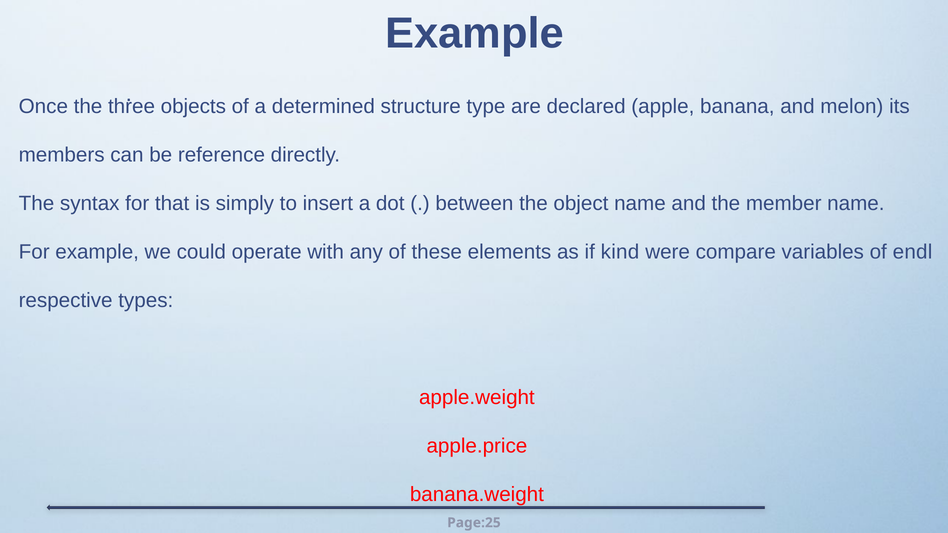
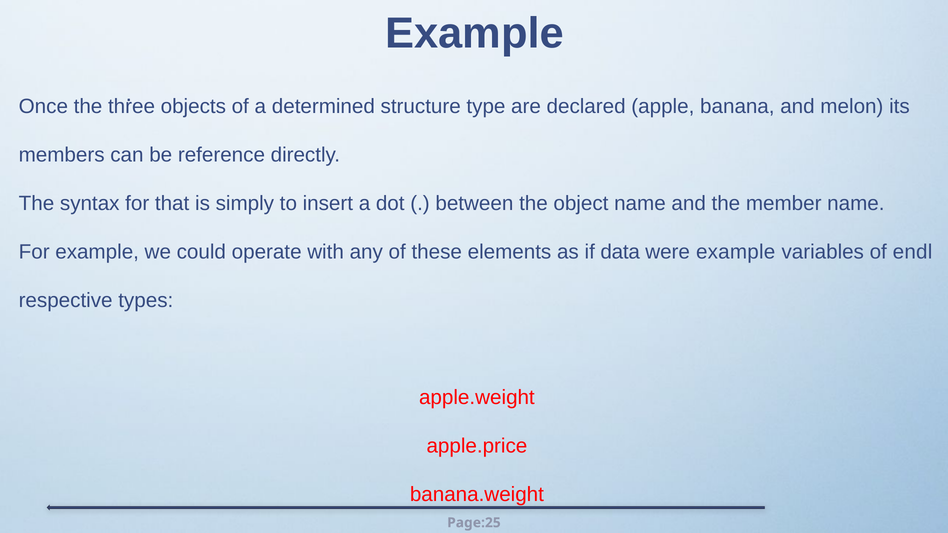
kind: kind -> data (620, 252)
were compare: compare -> example (736, 252)
